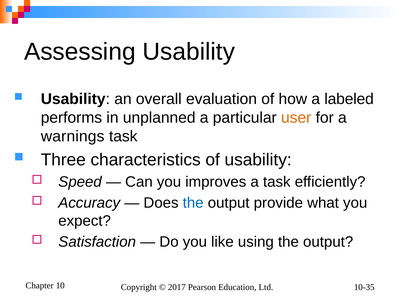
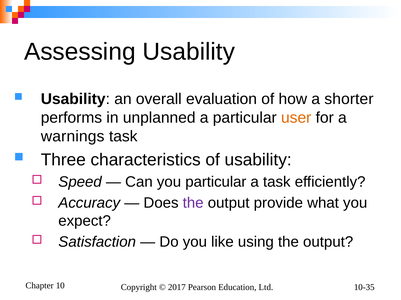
labeled: labeled -> shorter (349, 99)
you improves: improves -> particular (216, 182)
the colour: blue -> purple (193, 203)
